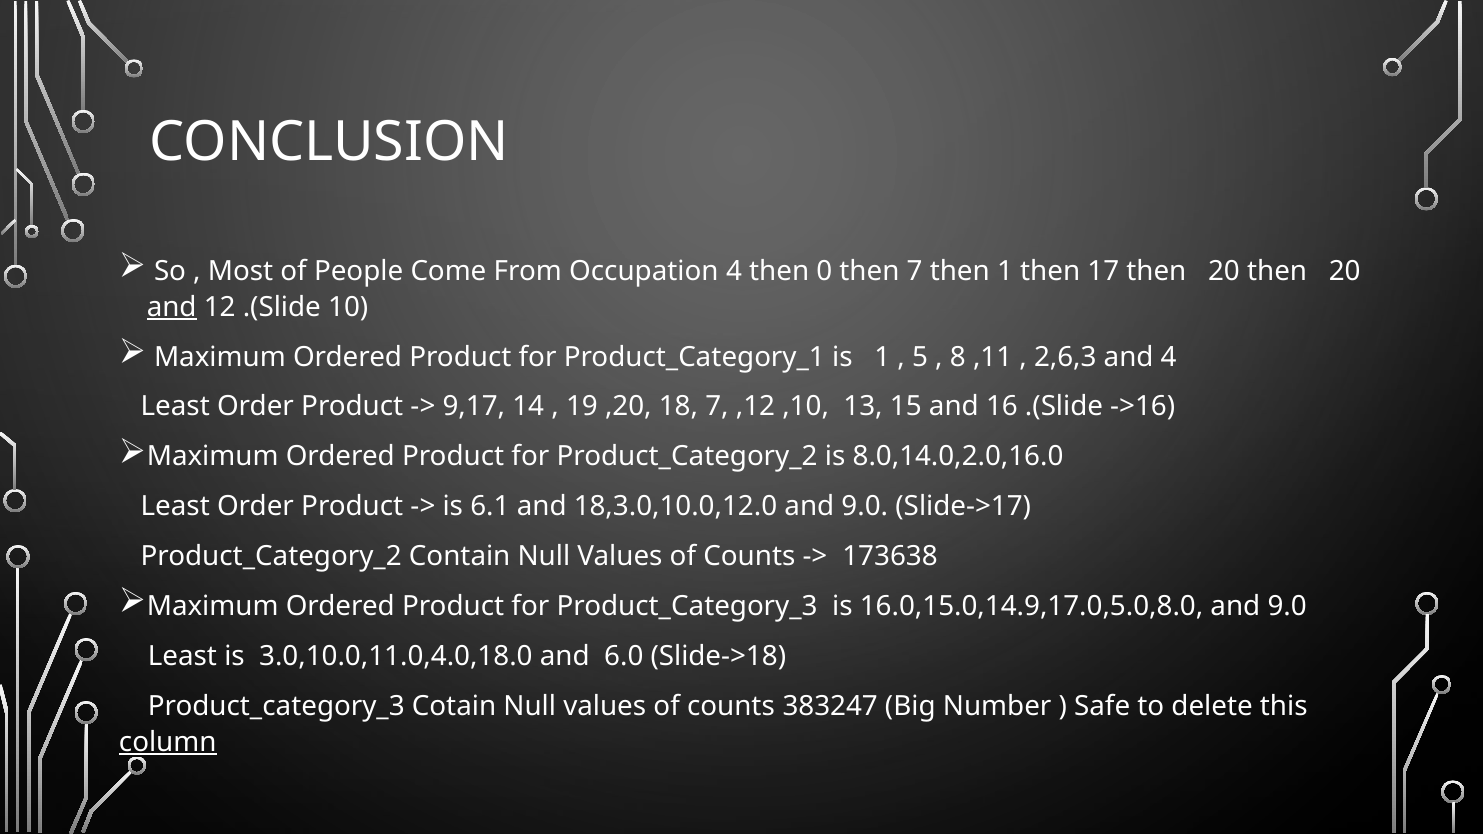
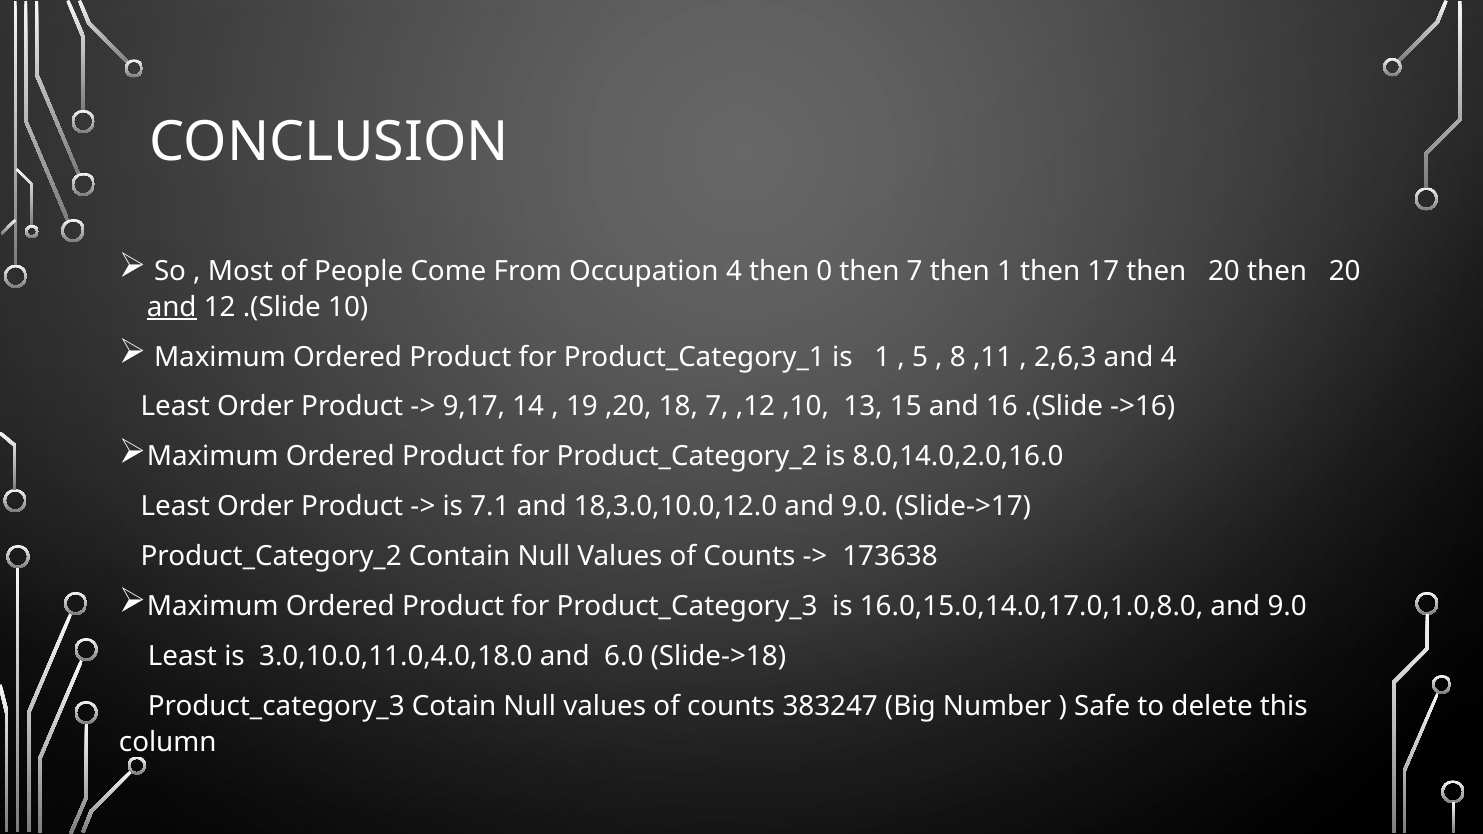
6.1: 6.1 -> 7.1 (490, 507)
16.0,15.0,14.9,17.0,5.0,8.0: 16.0,15.0,14.9,17.0,5.0,8.0 -> 16.0,15.0,14.0,17.0,1.0,8.0 (1032, 606)
column underline: present -> none (168, 742)
